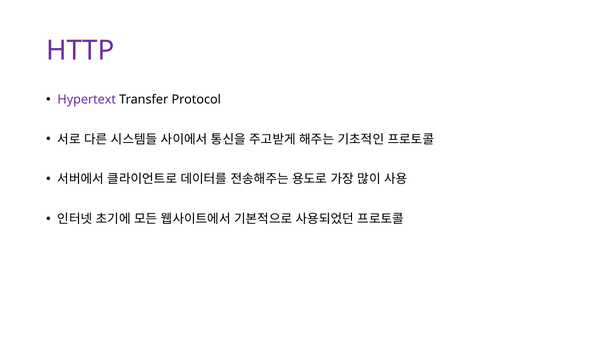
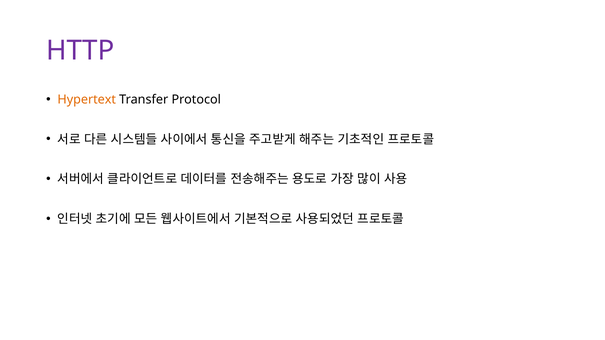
Hypertext colour: purple -> orange (87, 100)
